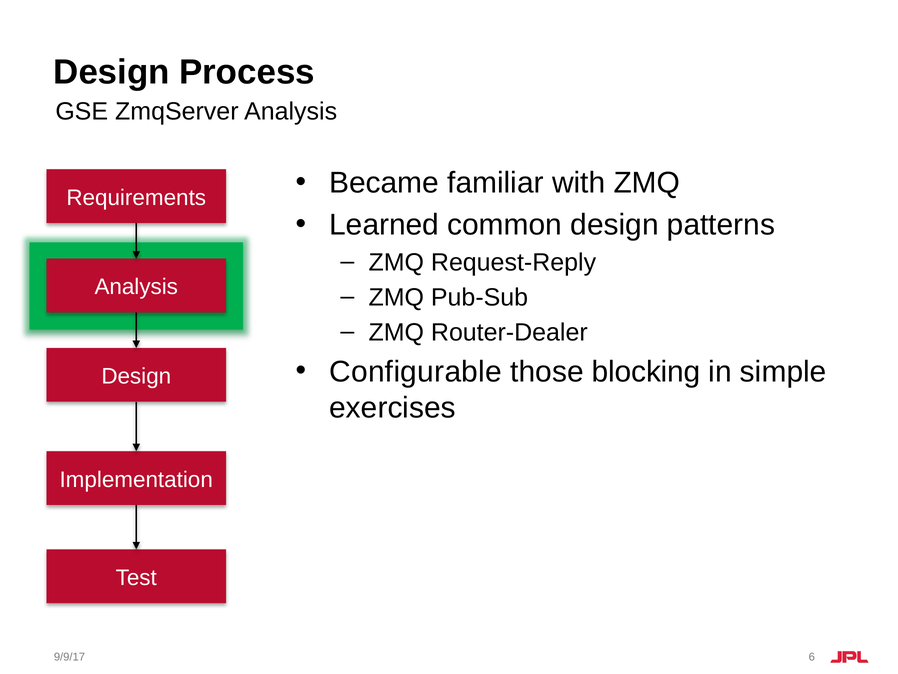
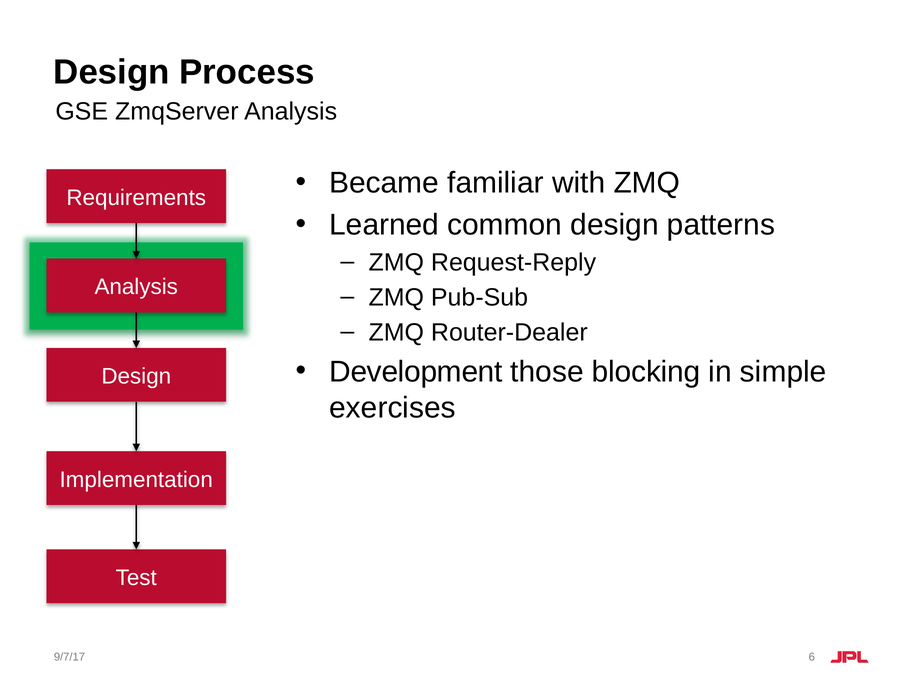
Configurable: Configurable -> Development (416, 371)
9/9/17: 9/9/17 -> 9/7/17 (69, 656)
